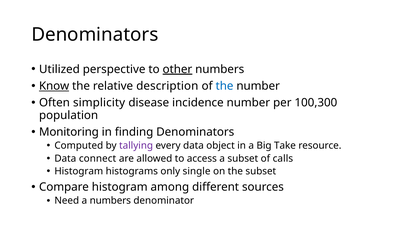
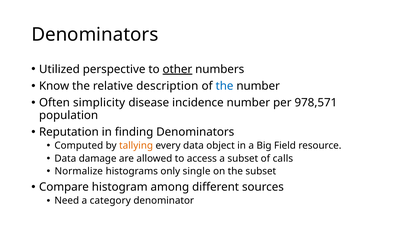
Know underline: present -> none (54, 86)
100,300: 100,300 -> 978,571 (316, 103)
Monitoring: Monitoring -> Reputation (69, 132)
tallying colour: purple -> orange (136, 146)
Take: Take -> Field (285, 146)
connect: connect -> damage (98, 159)
Histogram: Histogram -> Normalize (79, 171)
a numbers: numbers -> category (110, 201)
